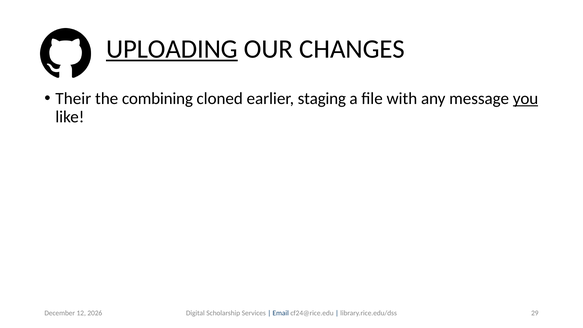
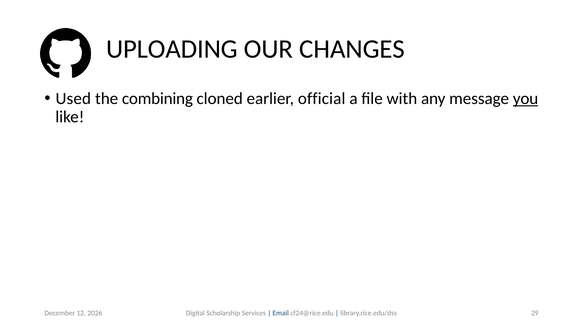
UPLOADING underline: present -> none (172, 49)
Their: Their -> Used (73, 99)
staging: staging -> official (322, 99)
